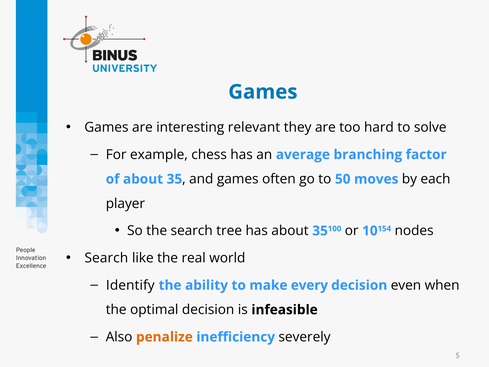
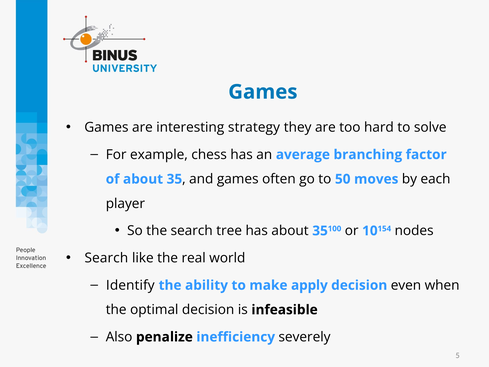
relevant: relevant -> strategy (254, 127)
every: every -> apply (309, 285)
penalize colour: orange -> black (164, 337)
